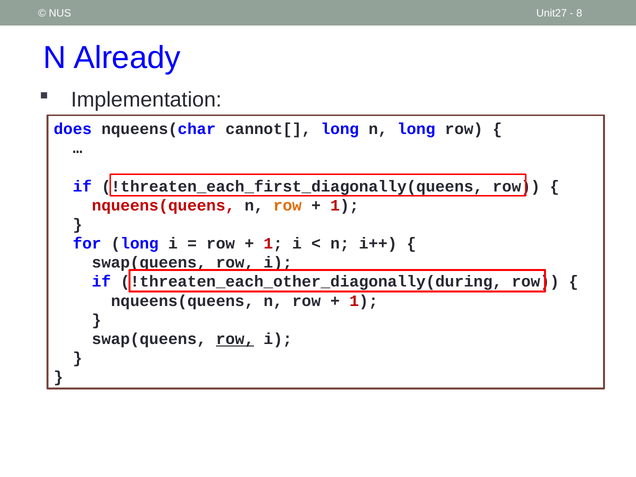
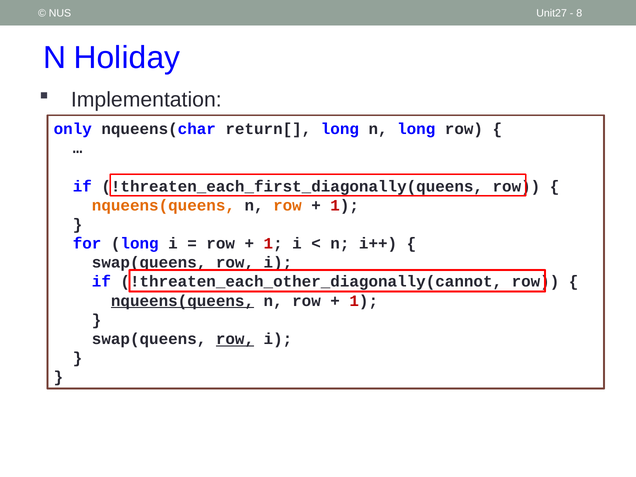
Already: Already -> Holiday (127, 58)
does: does -> only (73, 129)
cannot[: cannot[ -> return[ (268, 129)
nqueens(queens colour: red -> orange (163, 205)
!threaten_each_other_diagonally(during: !threaten_each_other_diagonally(during -> !threaten_each_other_diagonally(cannot (311, 282)
nqueens(queens underline: none -> present (182, 301)
